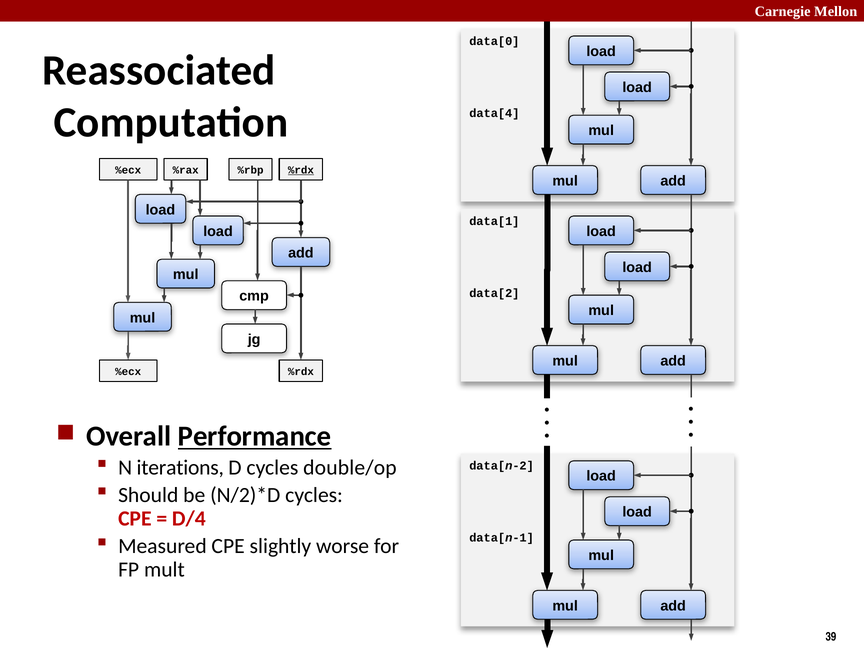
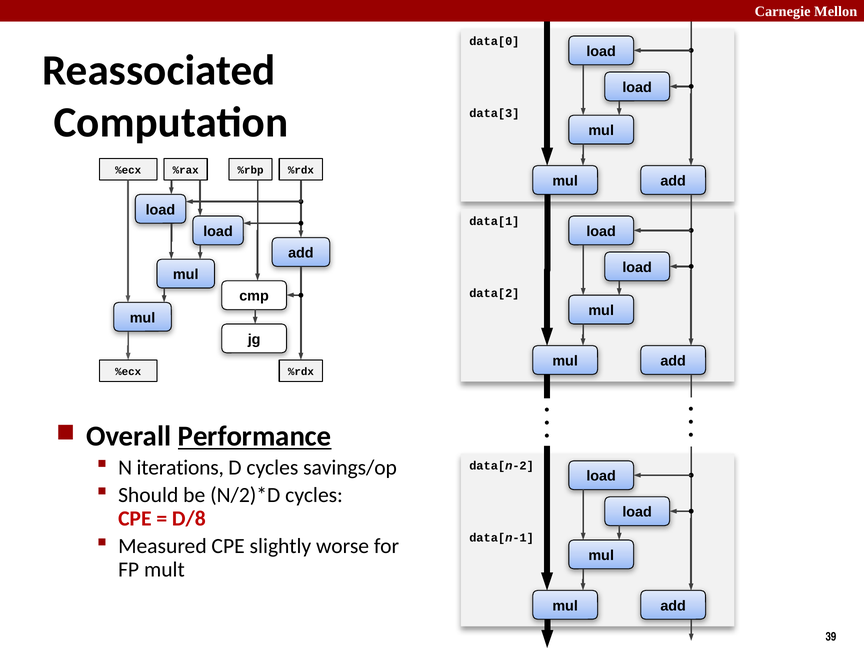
data[4: data[4 -> data[3 (494, 113)
%rdx underline: present -> none (301, 170)
double/op: double/op -> savings/op (350, 468)
D/4: D/4 -> D/8 (189, 519)
